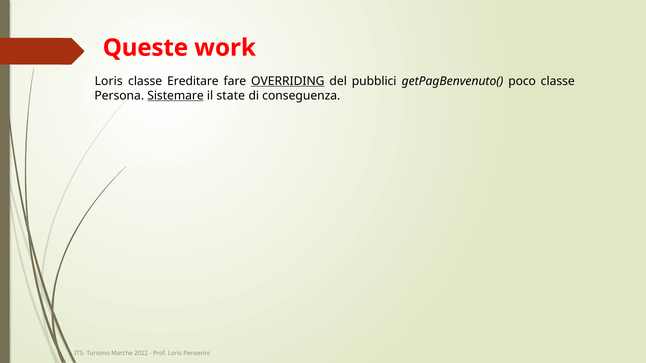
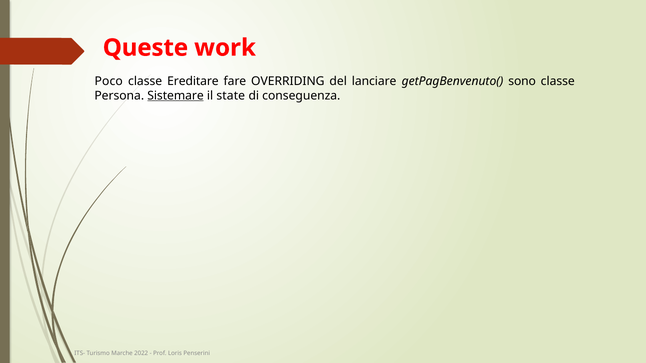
Loris: Loris -> Poco (109, 81)
OVERRIDING underline: present -> none (288, 81)
pubblici: pubblici -> lanciare (374, 81)
poco: poco -> sono (522, 81)
